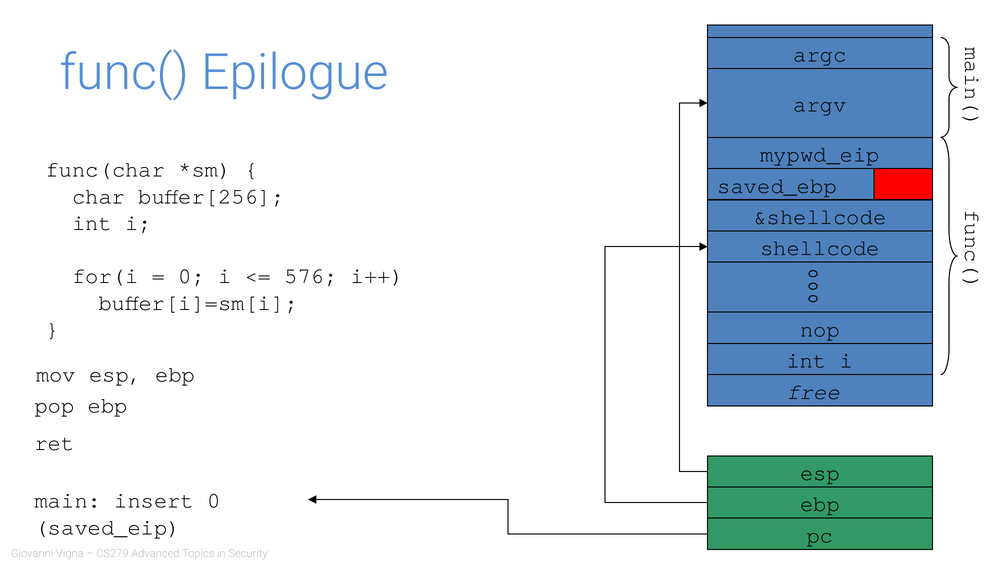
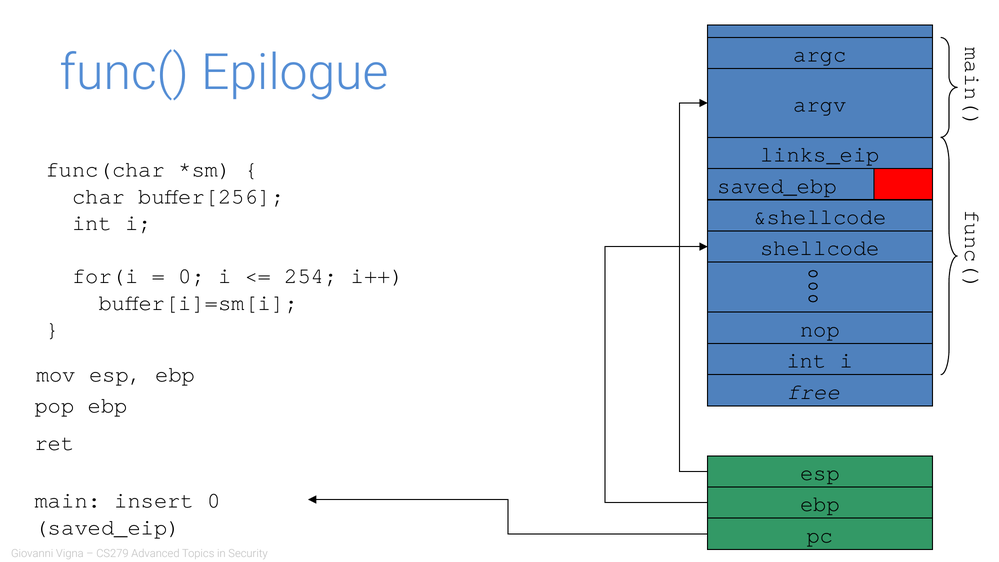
mypwd_eip: mypwd_eip -> links_eip (820, 154)
576: 576 -> 254 (311, 276)
